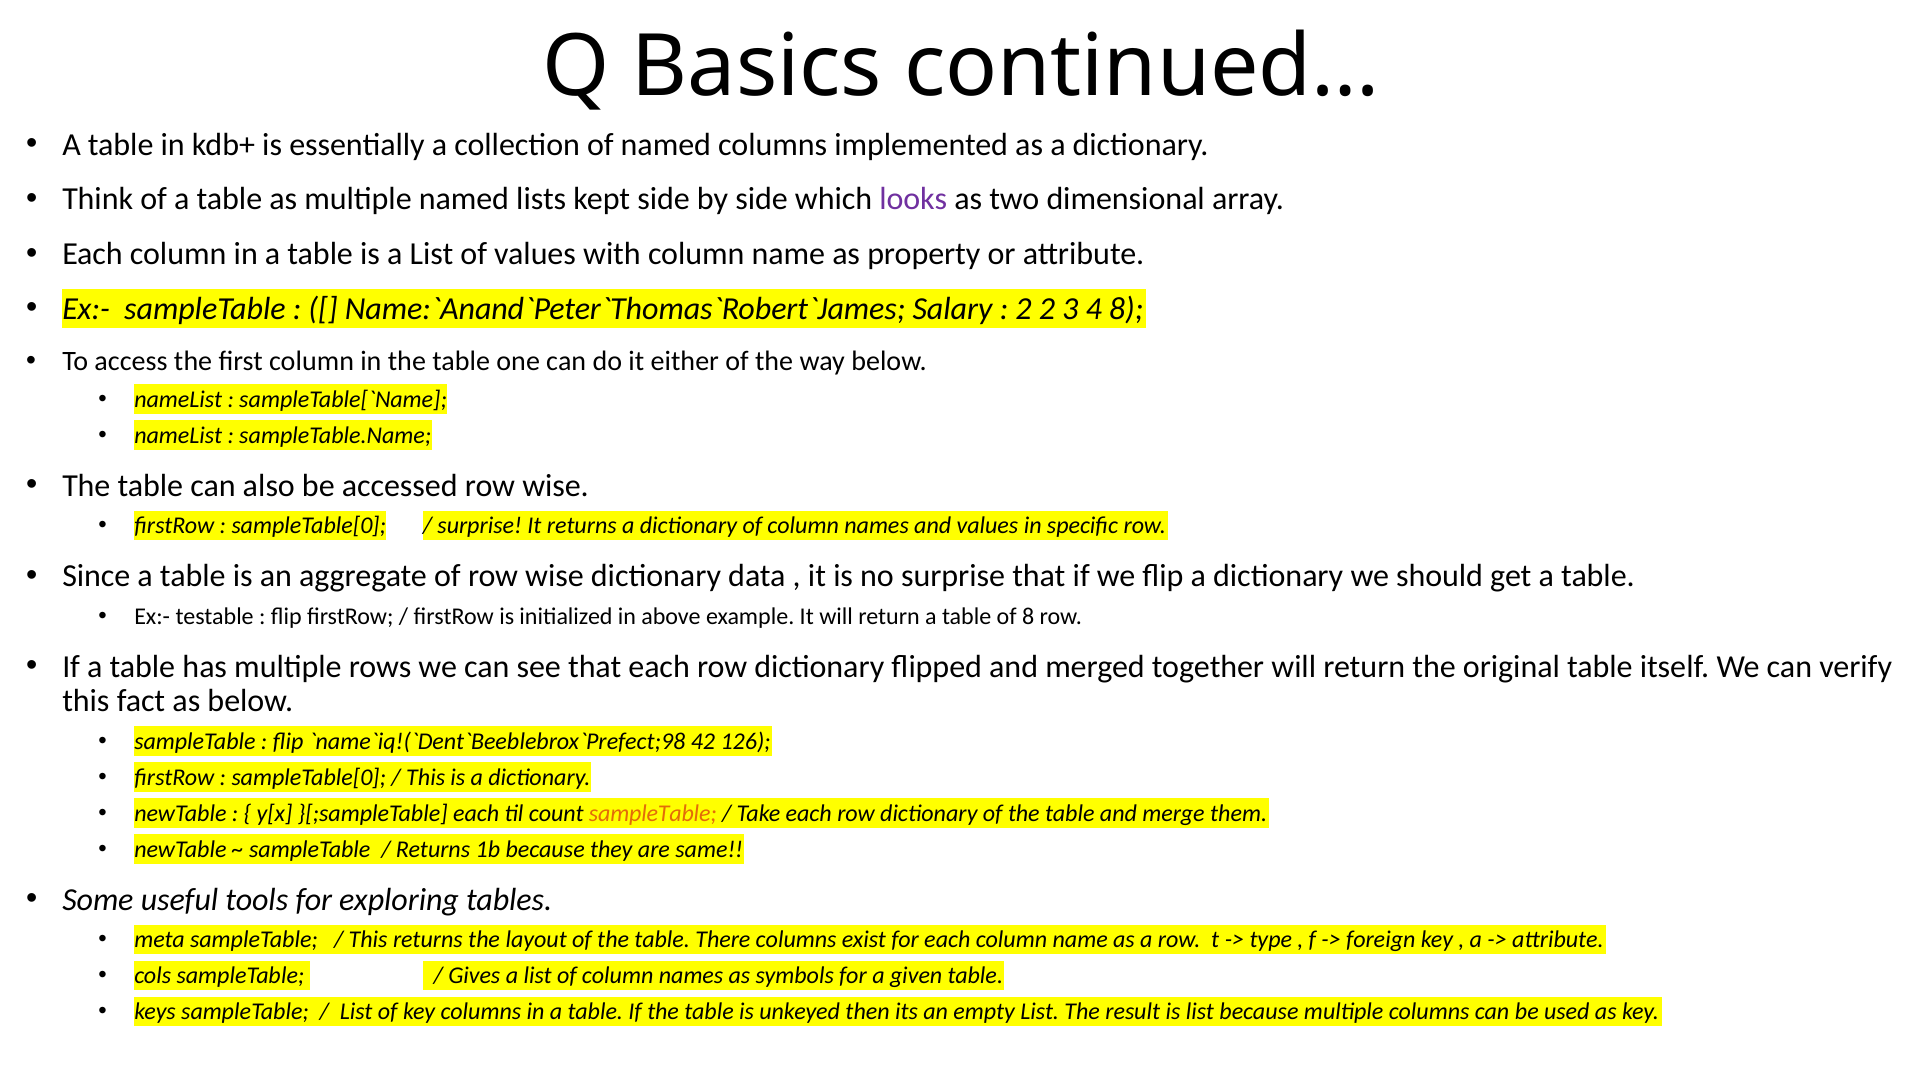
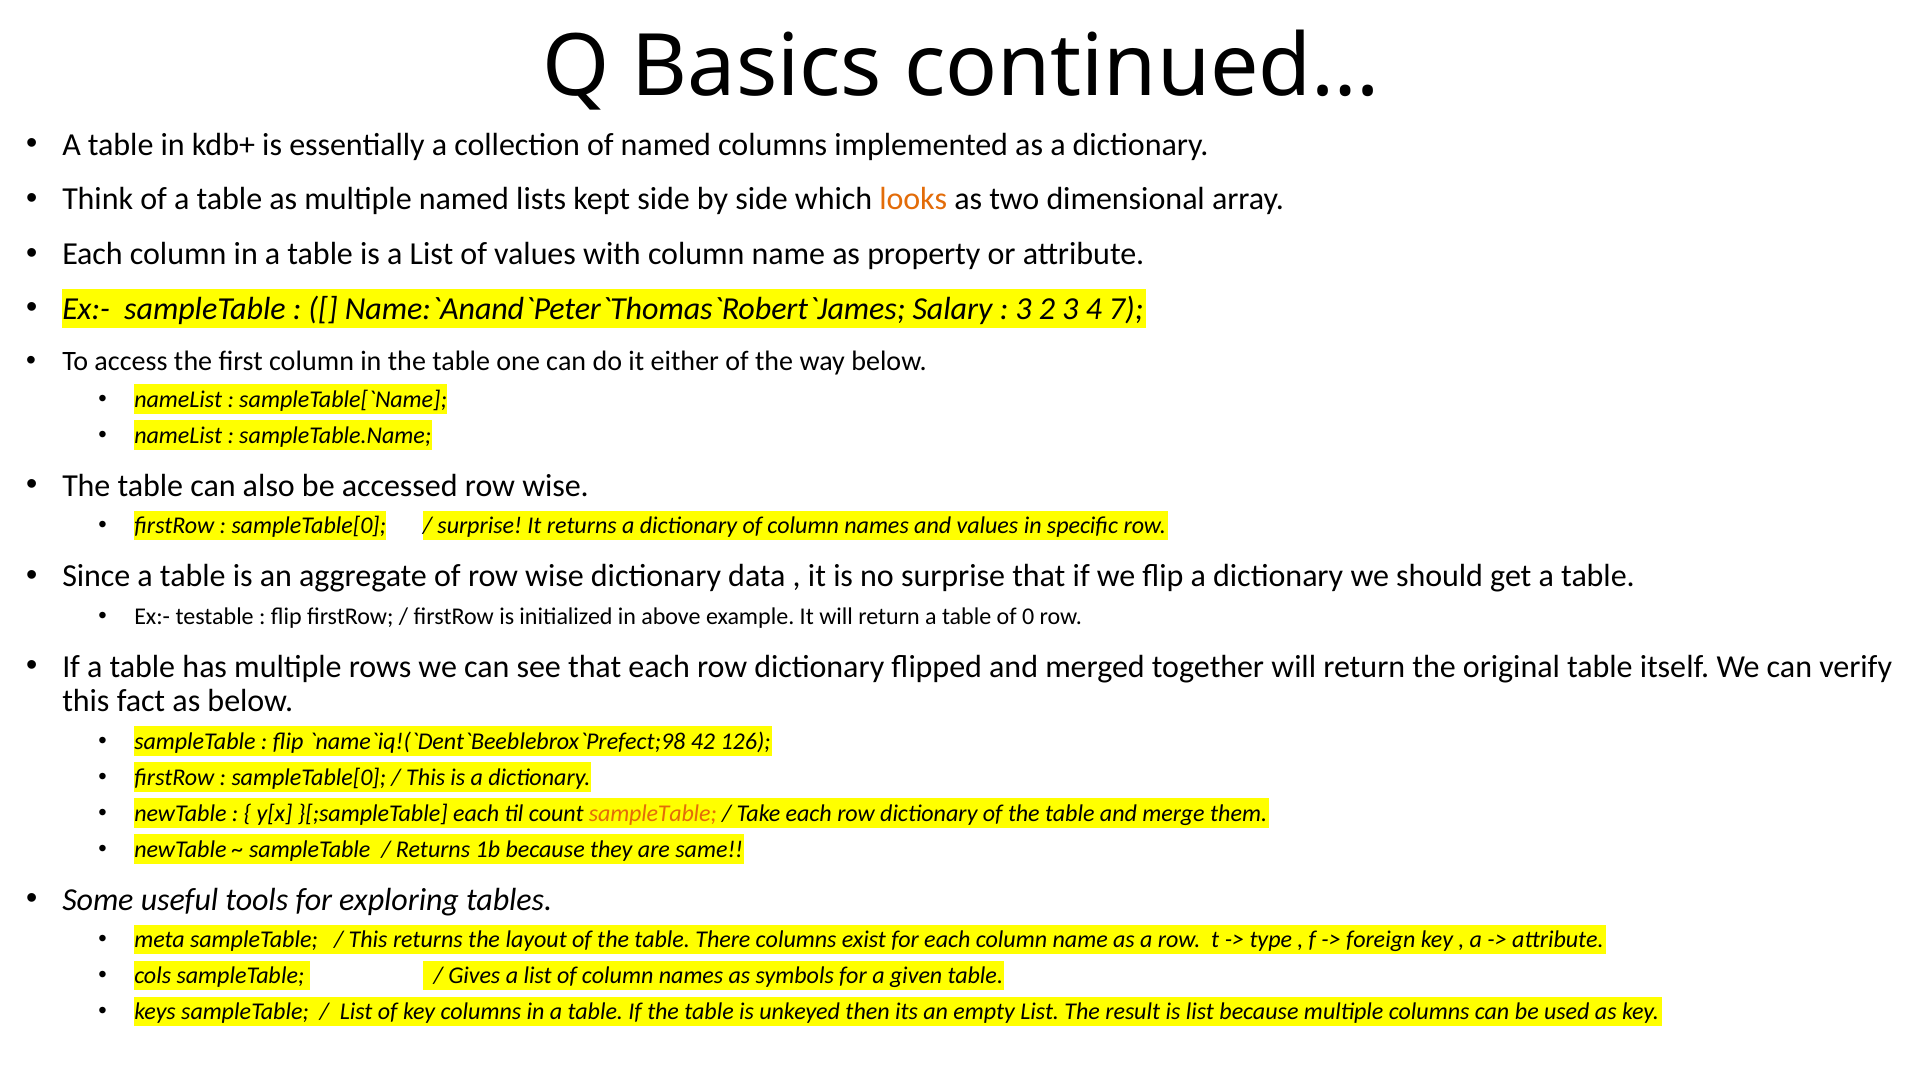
looks colour: purple -> orange (913, 199)
2: 2 -> 3 (1023, 308)
4 8: 8 -> 7 (1126, 308)
of 8: 8 -> 0 (1028, 616)
